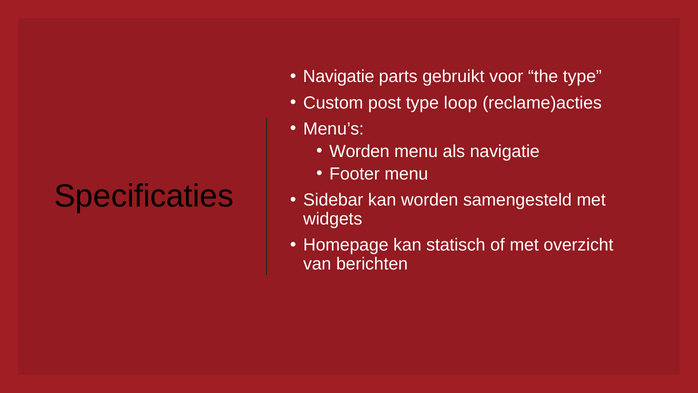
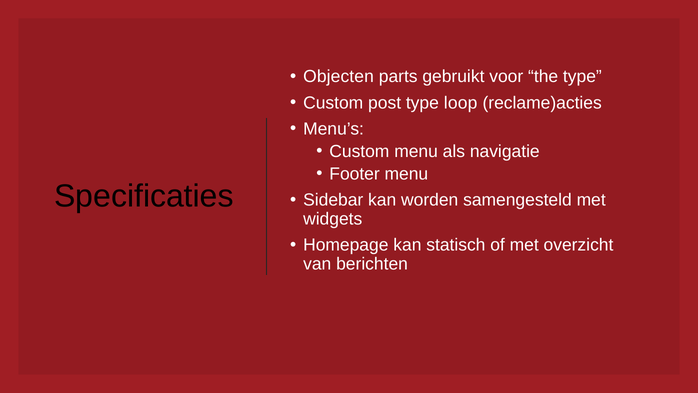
Navigatie: Navigatie -> Objecten (339, 77)
Worden: Worden -> Custom (359, 151)
